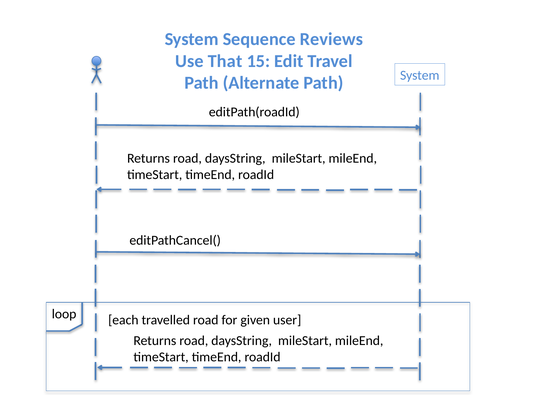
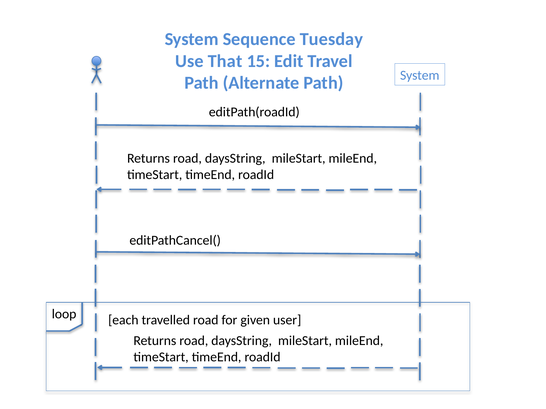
Reviews: Reviews -> Tuesday (331, 39)
